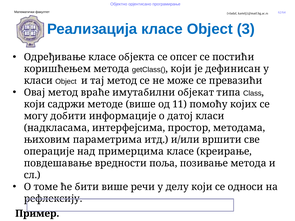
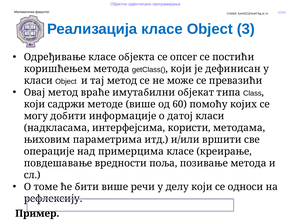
11: 11 -> 60 (180, 104)
простор: простор -> користи (189, 128)
